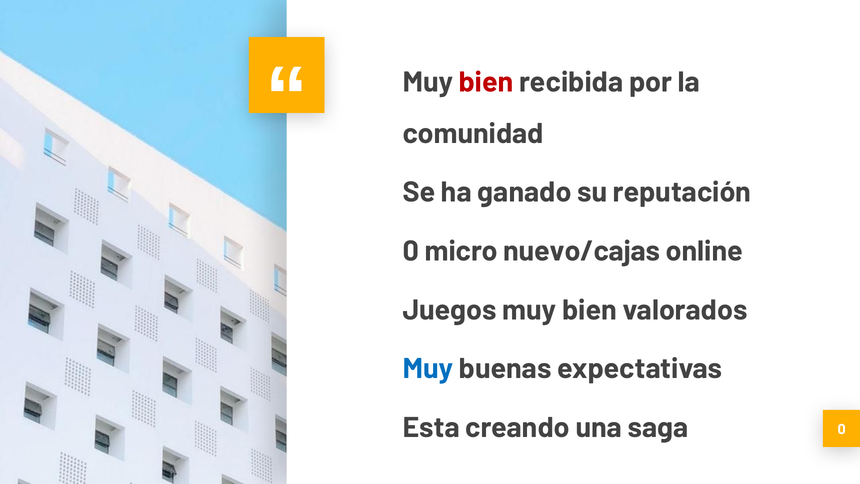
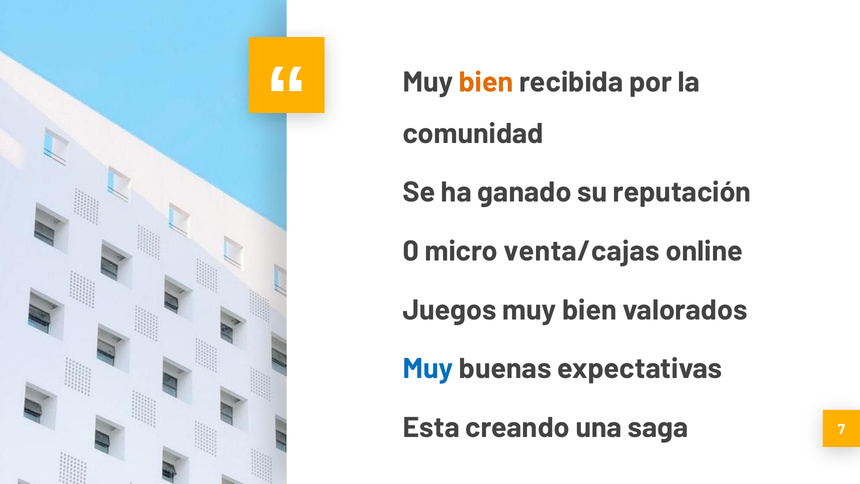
bien colour: red -> orange (486, 82)
nuevo/cajas: nuevo/cajas -> venta/cajas (582, 251)
saga 0: 0 -> 7 (841, 429)
